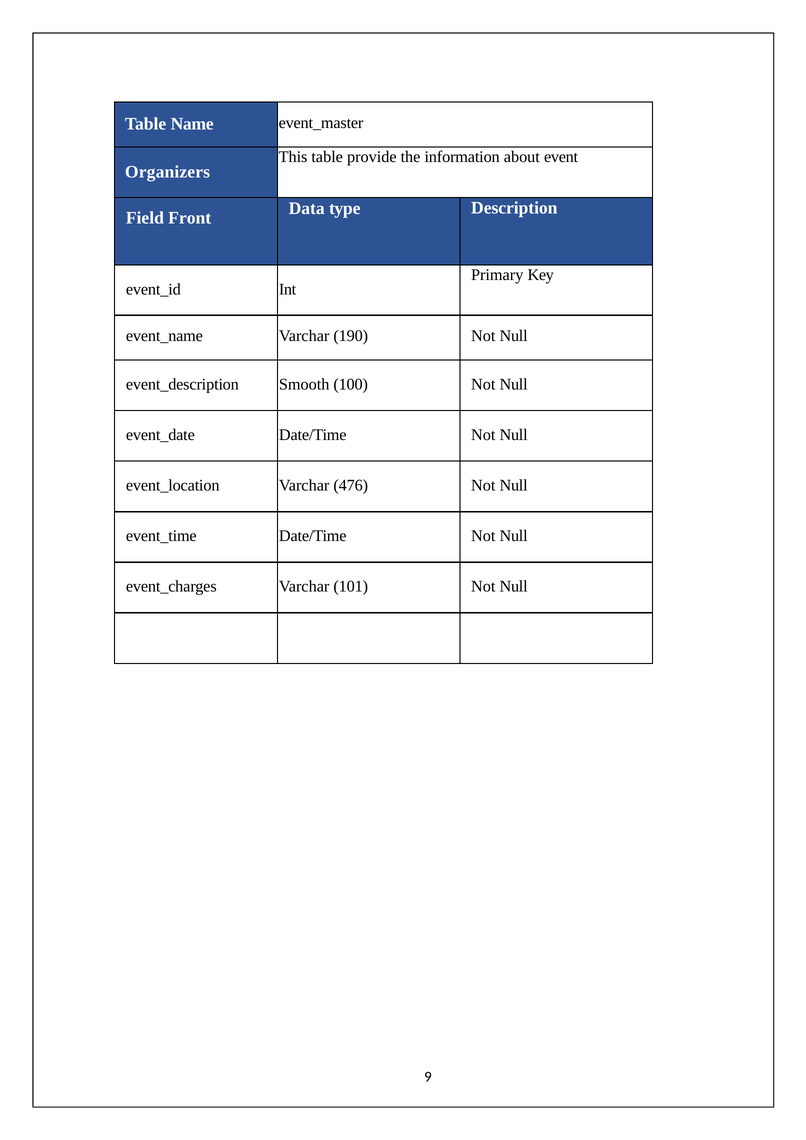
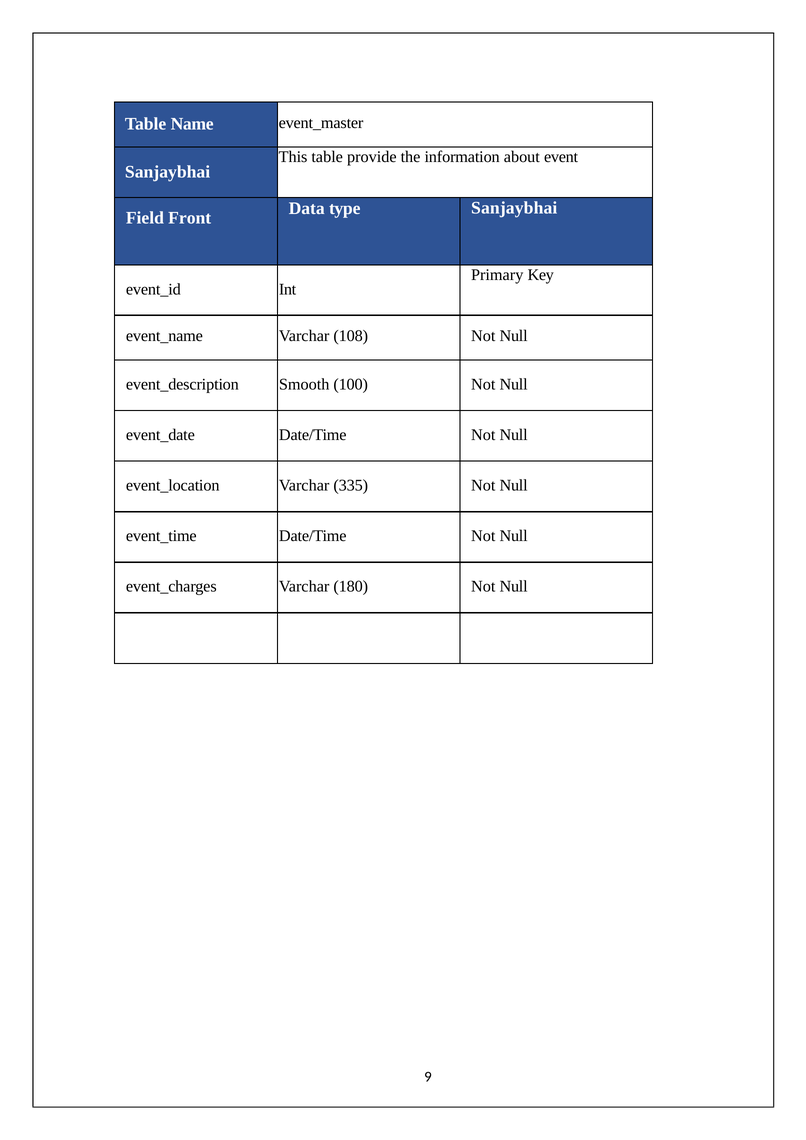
Organizers: Organizers -> Sanjaybhai (168, 172)
type Description: Description -> Sanjaybhai (514, 208)
190: 190 -> 108 (351, 336)
476: 476 -> 335 (351, 486)
101: 101 -> 180 (351, 587)
